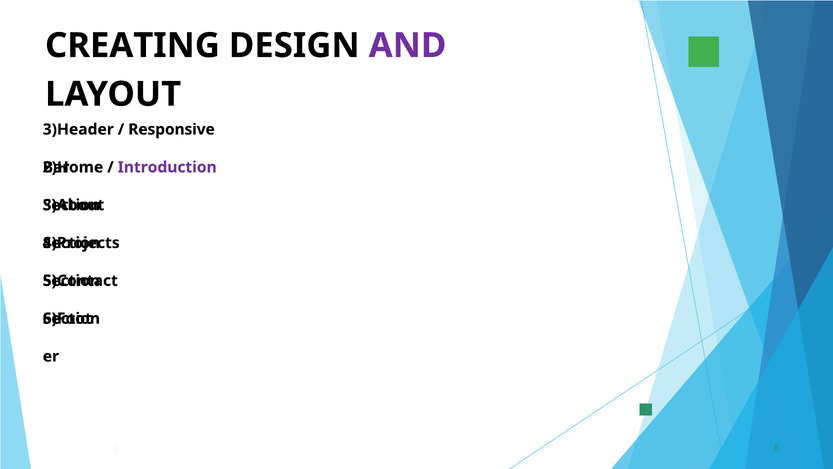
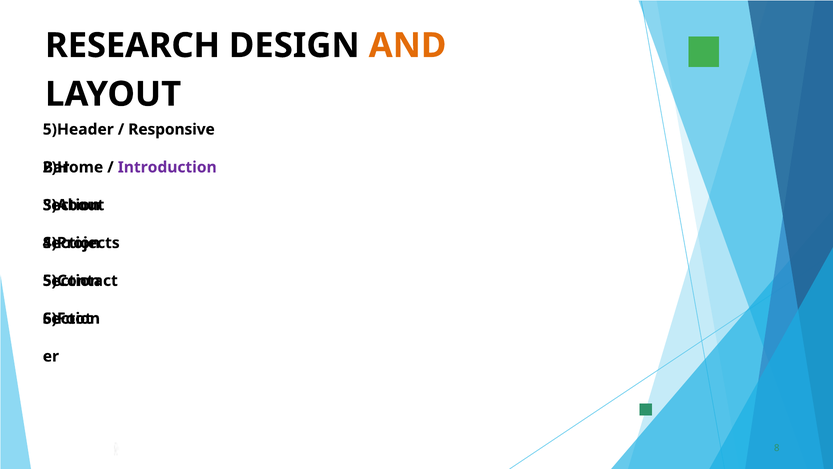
CREATING: CREATING -> RESEARCH (133, 46)
AND colour: purple -> orange (407, 46)
3)Header: 3)Header -> 5)Header (78, 129)
